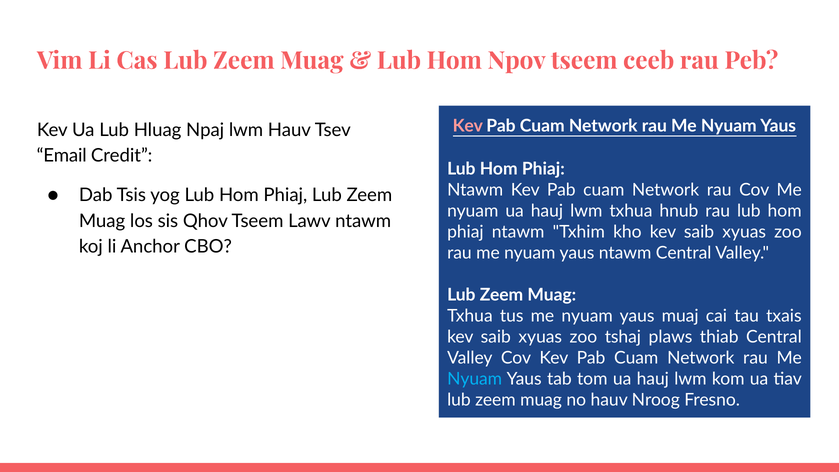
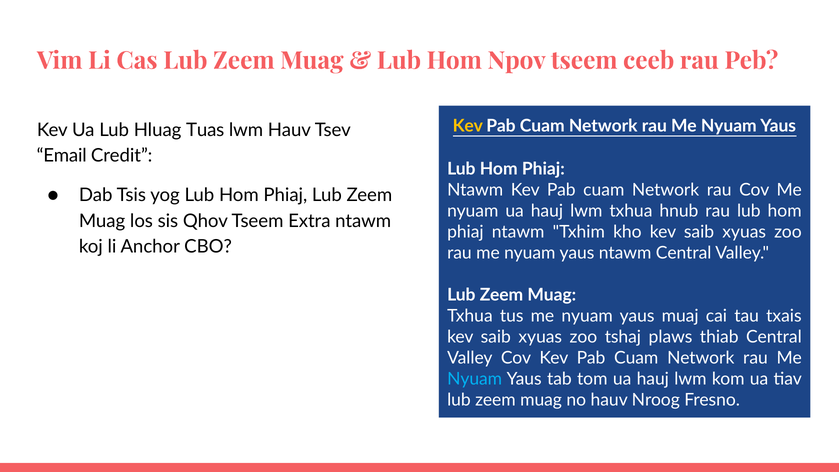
Kev colour: pink -> yellow (468, 126)
Npaj: Npaj -> Tuas (205, 130)
Lawv: Lawv -> Extra (309, 221)
